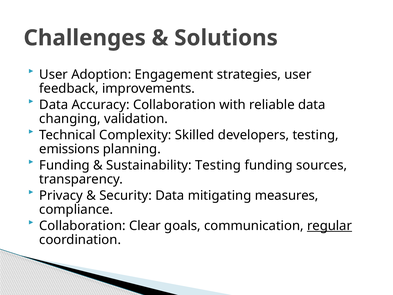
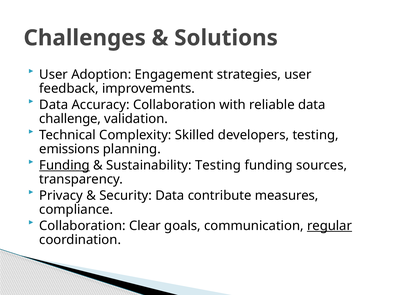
changing: changing -> challenge (70, 119)
Funding underline: none -> present (65, 165)
mitigating: mitigating -> contribute (220, 195)
